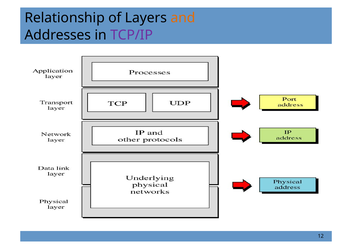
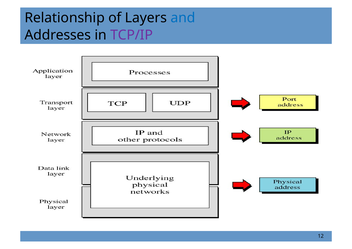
and colour: orange -> blue (183, 18)
